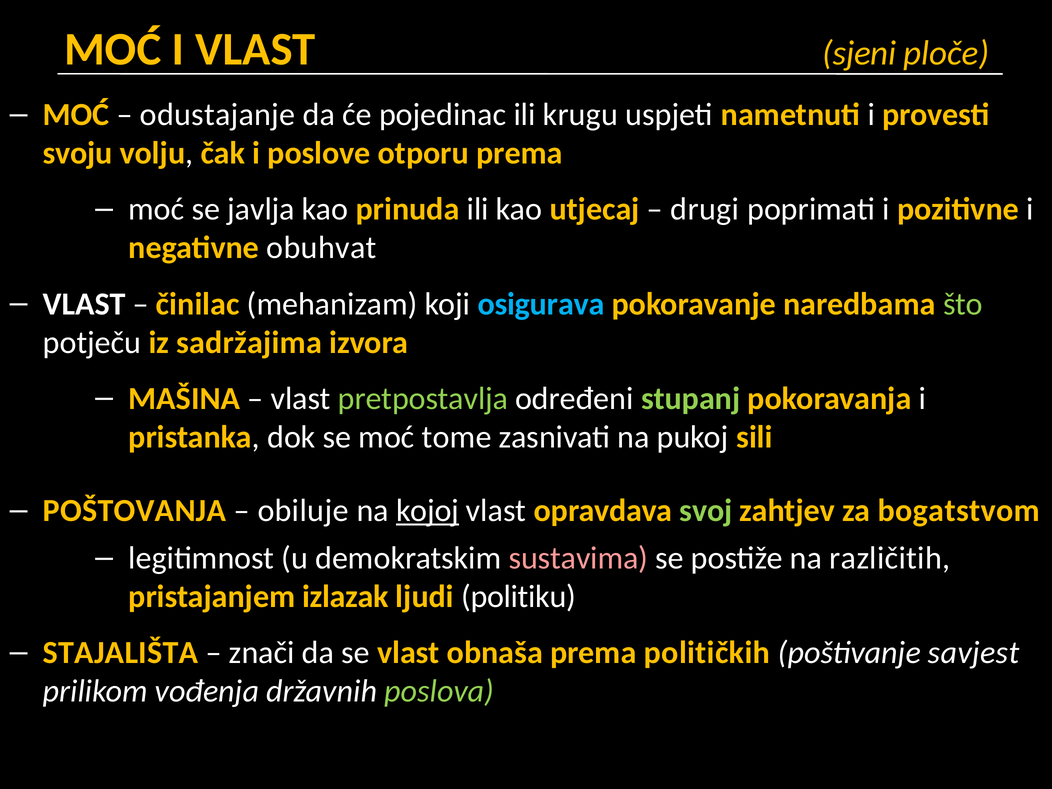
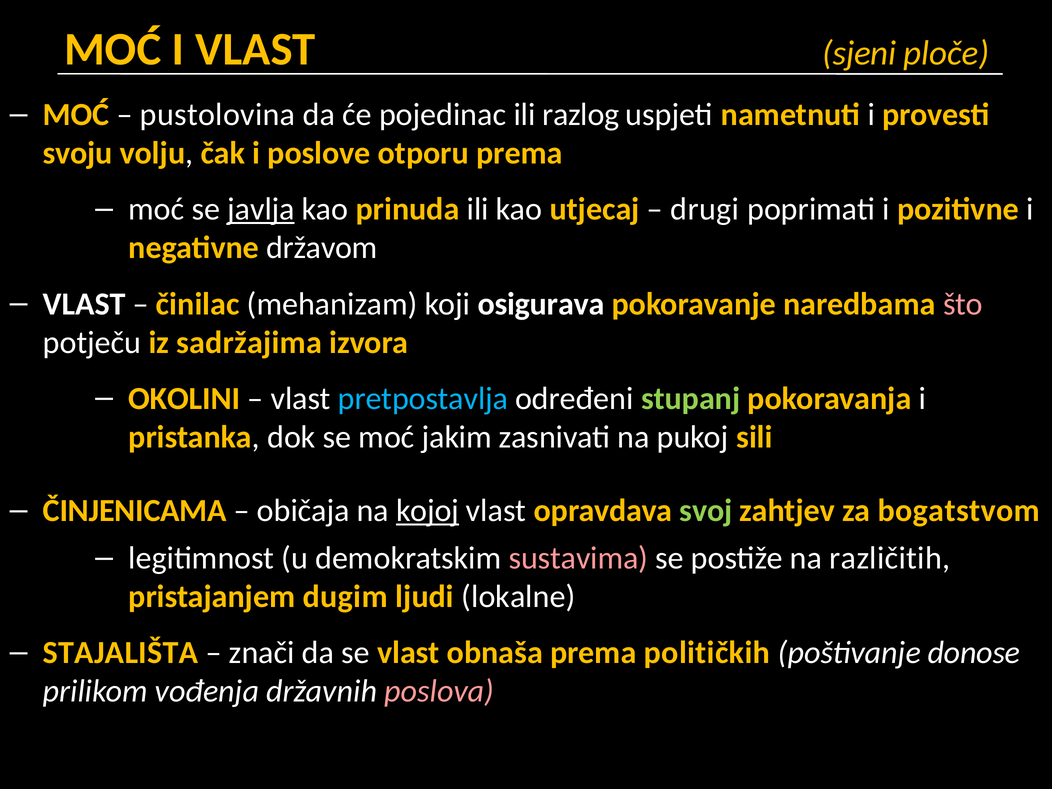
odustajanje: odustajanje -> pustolovina (218, 115)
krugu: krugu -> razlog (581, 115)
javlja underline: none -> present (261, 209)
obuhvat: obuhvat -> državom (322, 248)
osigurava colour: light blue -> white (541, 304)
što colour: light green -> pink (963, 304)
MAŠINA: MAŠINA -> OKOLINI (184, 399)
pretpostavlja colour: light green -> light blue (423, 399)
tome: tome -> jakim (457, 437)
POŠTOVANJA: POŠTOVANJA -> ČINJENICAMA (135, 511)
obiluje: obiluje -> običaja (303, 511)
izlazak: izlazak -> dugim (345, 597)
politiku: politiku -> lokalne (518, 597)
savjest: savjest -> donose (974, 653)
poslova colour: light green -> pink (439, 691)
